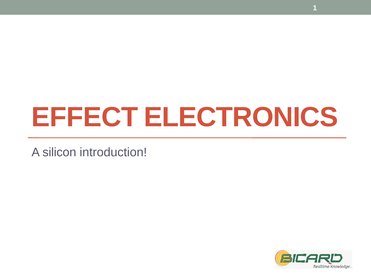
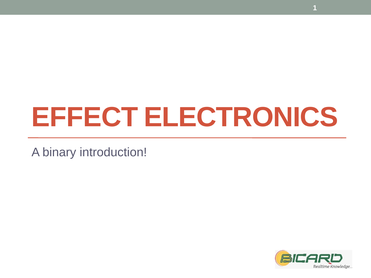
silicon: silicon -> binary (59, 152)
